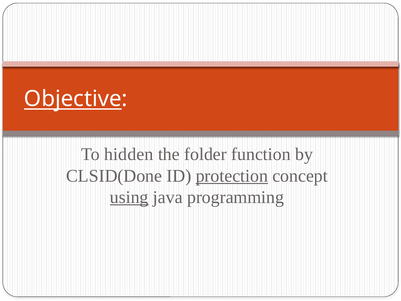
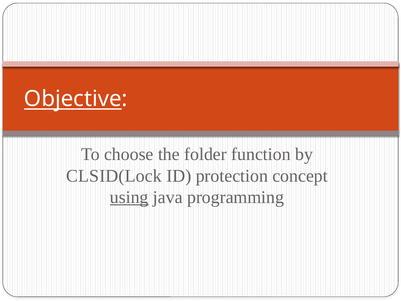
hidden: hidden -> choose (129, 154)
CLSID(Done: CLSID(Done -> CLSID(Lock (114, 176)
protection underline: present -> none (232, 176)
